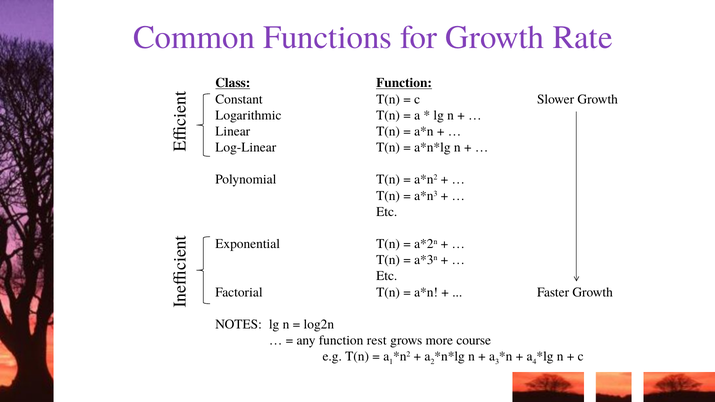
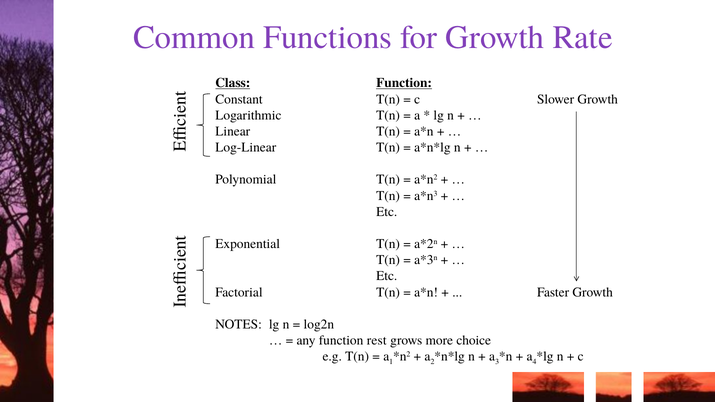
course: course -> choice (474, 341)
